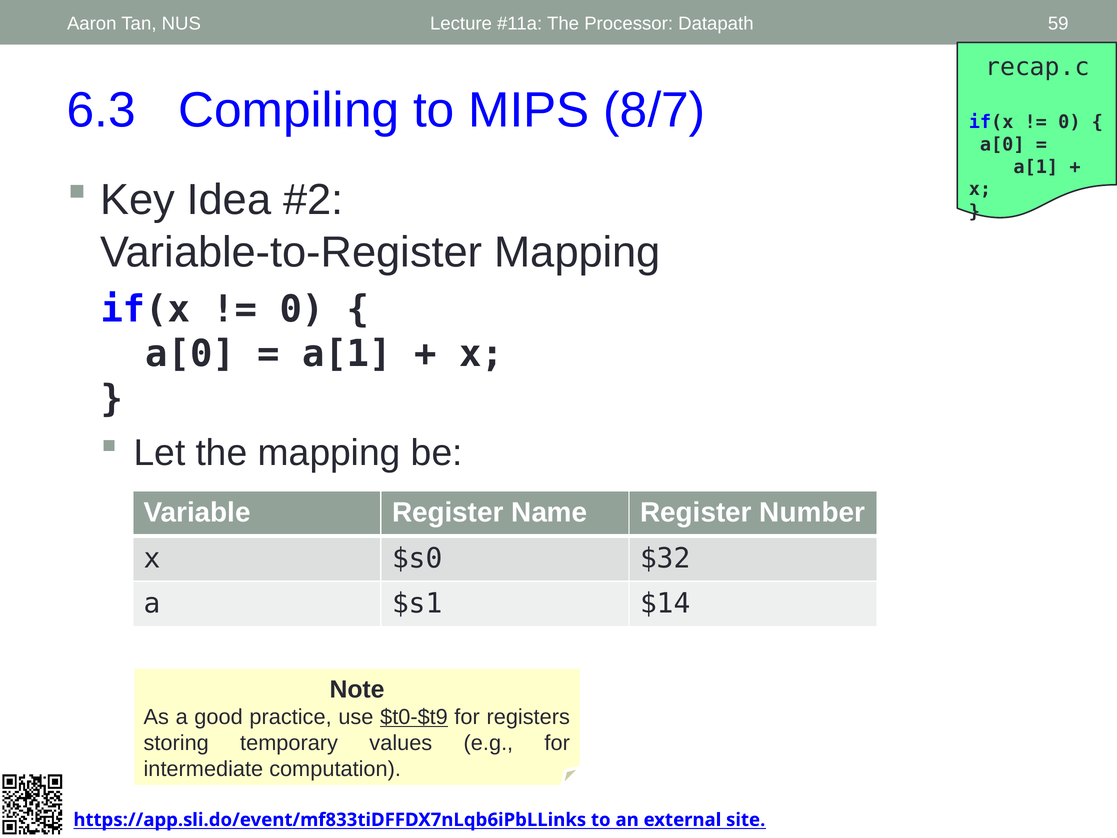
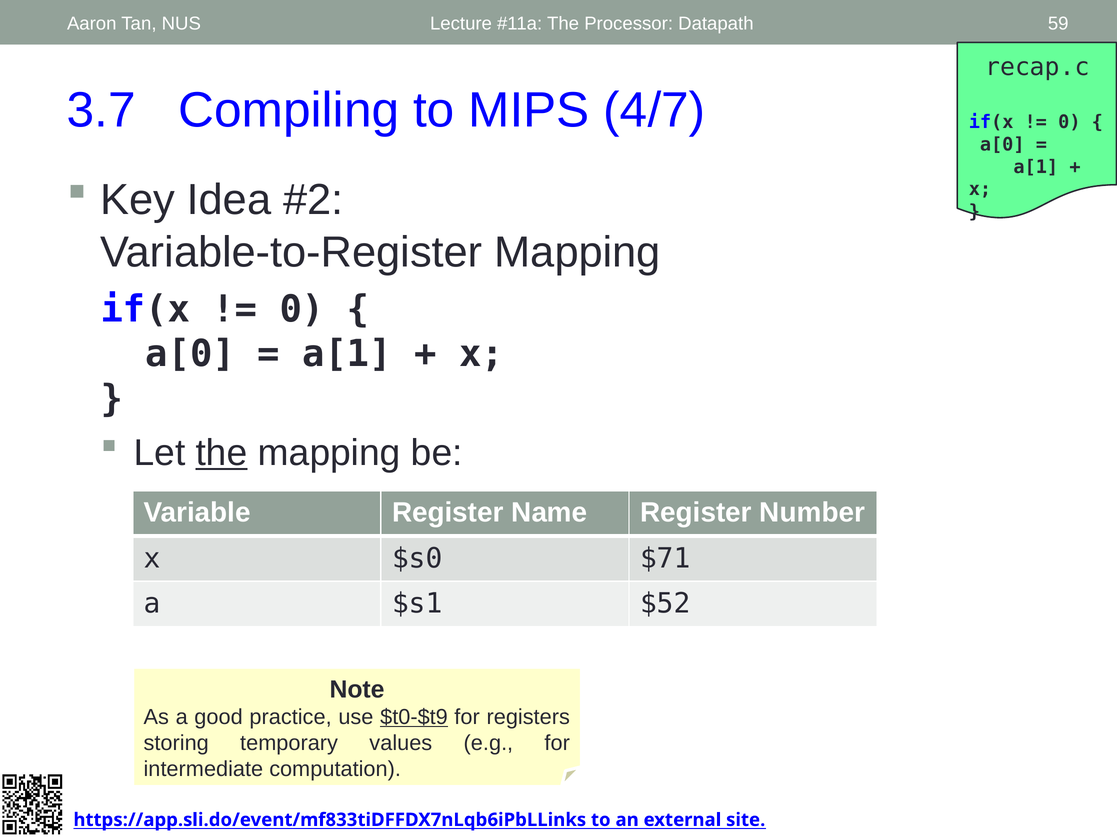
6.3: 6.3 -> 3.7 (101, 111)
8/7: 8/7 -> 4/7 (654, 111)
the underline: none -> present (222, 453)
$32: $32 -> $71 (665, 558)
$14: $14 -> $52 (665, 603)
